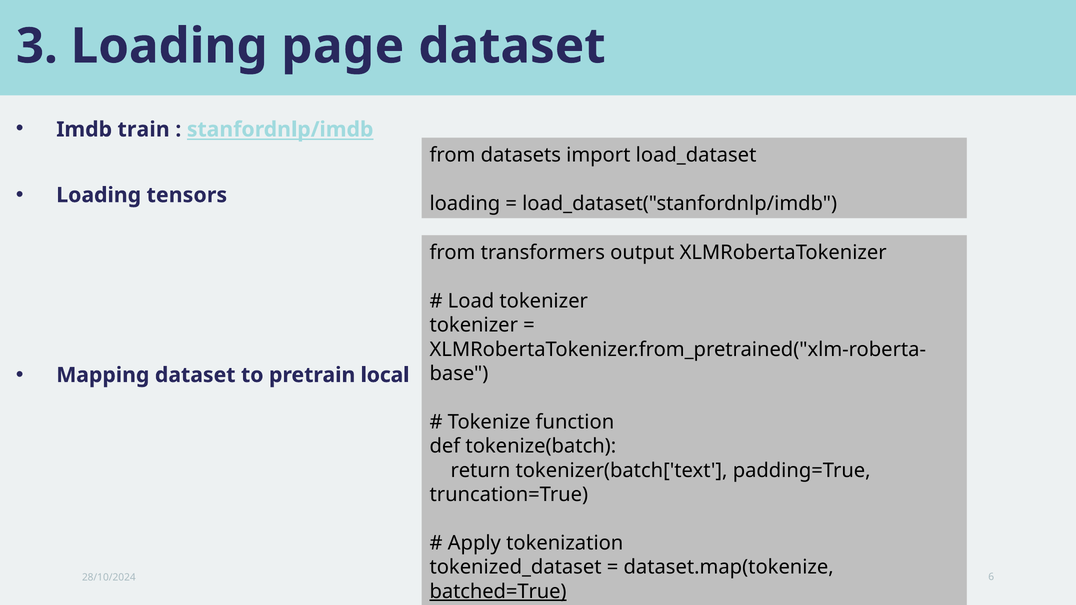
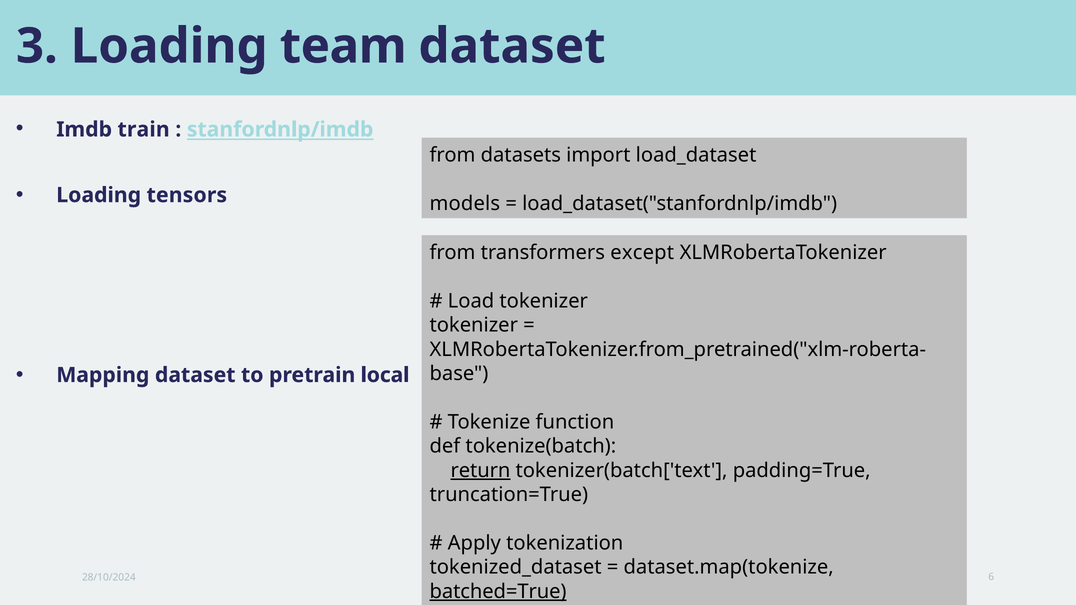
page: page -> team (343, 46)
loading: loading -> models (465, 204)
output: output -> except (642, 253)
return underline: none -> present (480, 471)
